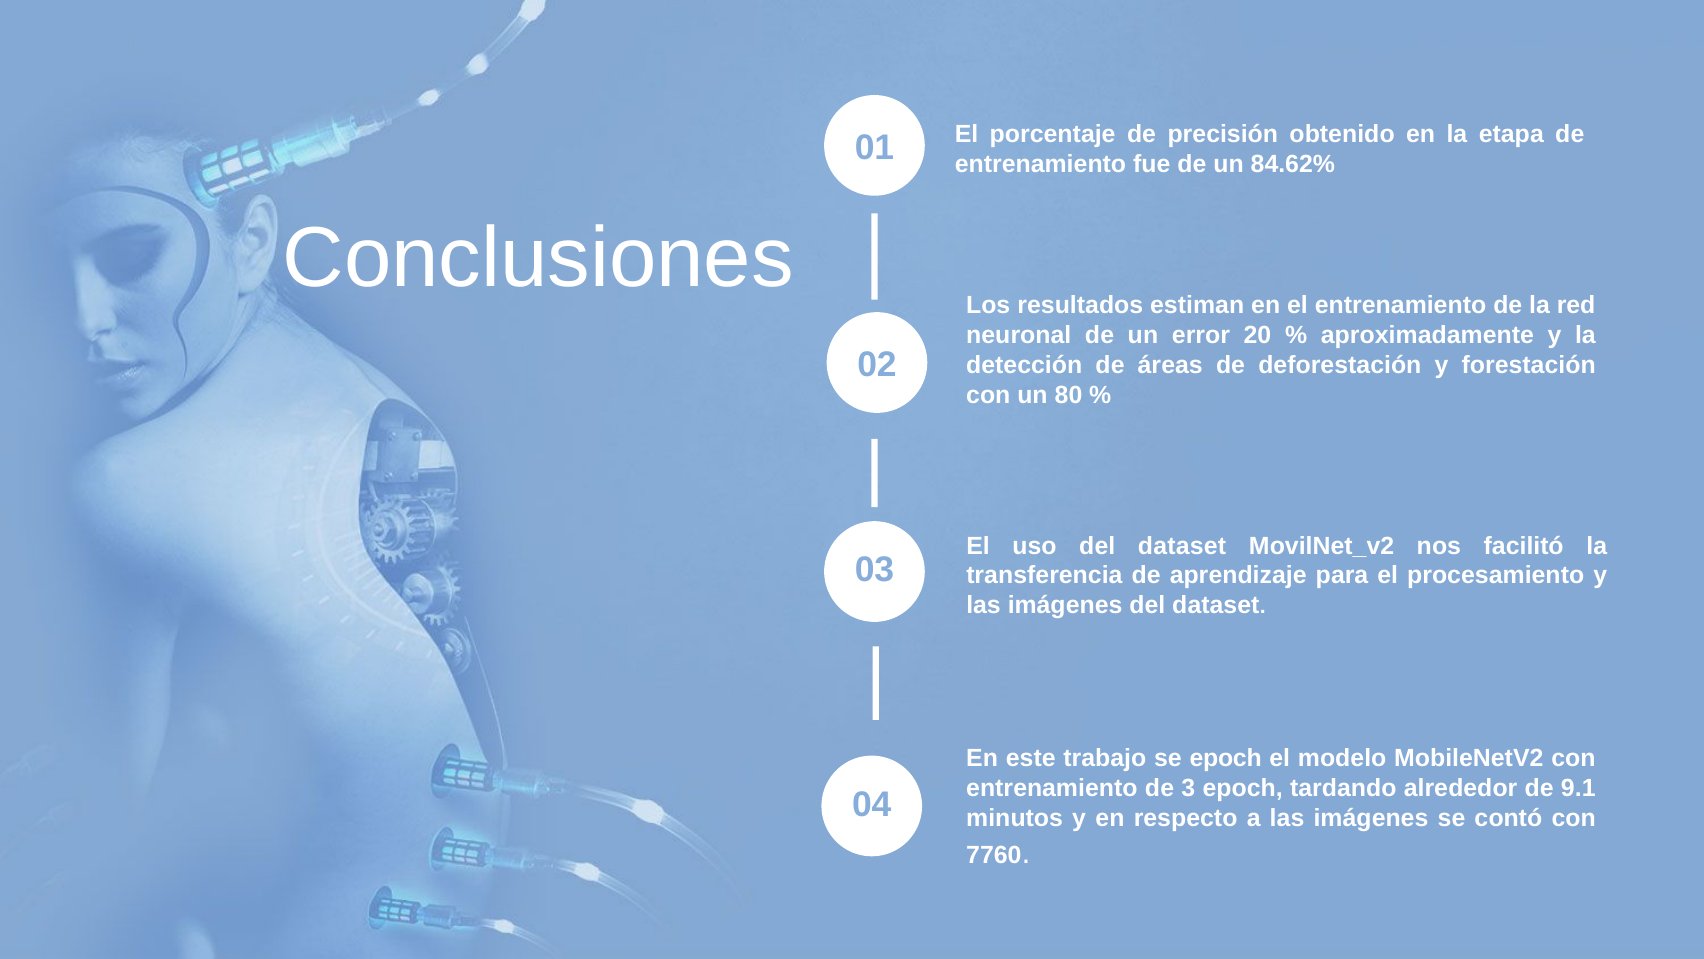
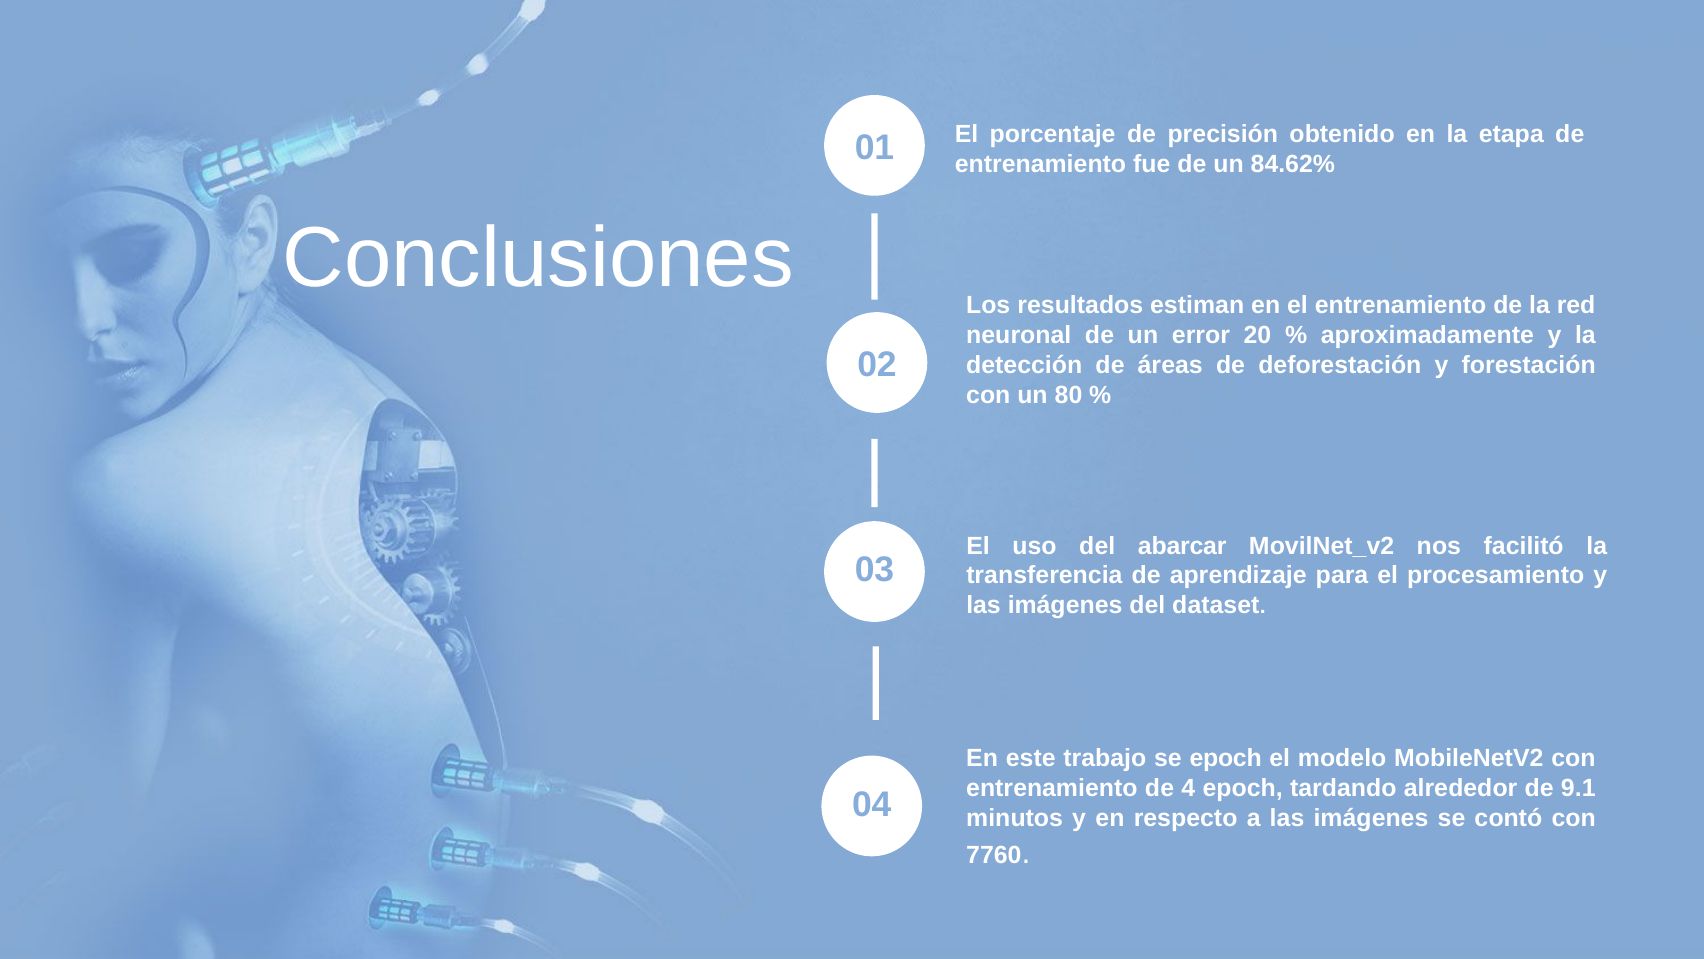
uso del dataset: dataset -> abarcar (1182, 546)
3: 3 -> 4 (1188, 788)
